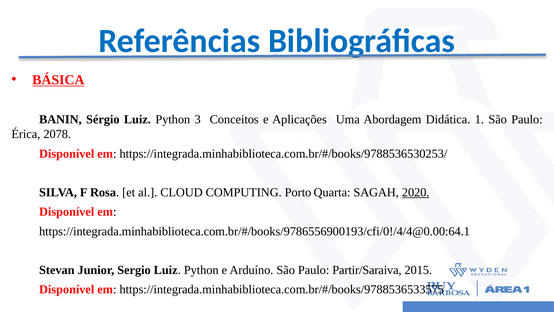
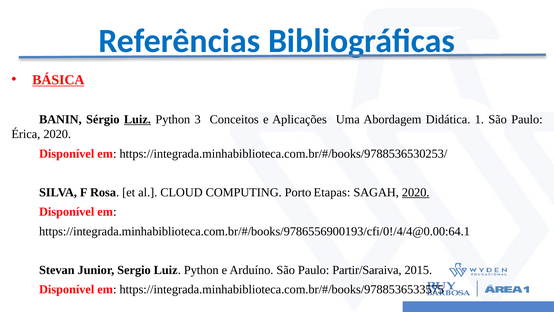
Luiz underline: none -> present (137, 119)
Érica 2078: 2078 -> 2020 (57, 134)
Quarta: Quarta -> Etapas (332, 192)
